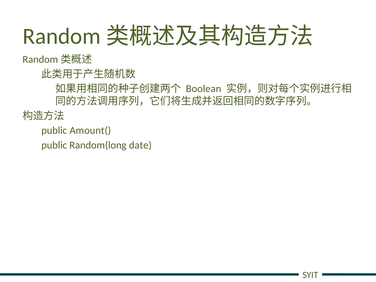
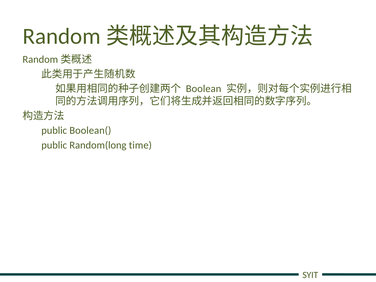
Amount(: Amount( -> Boolean( (90, 131)
date: date -> time (140, 145)
